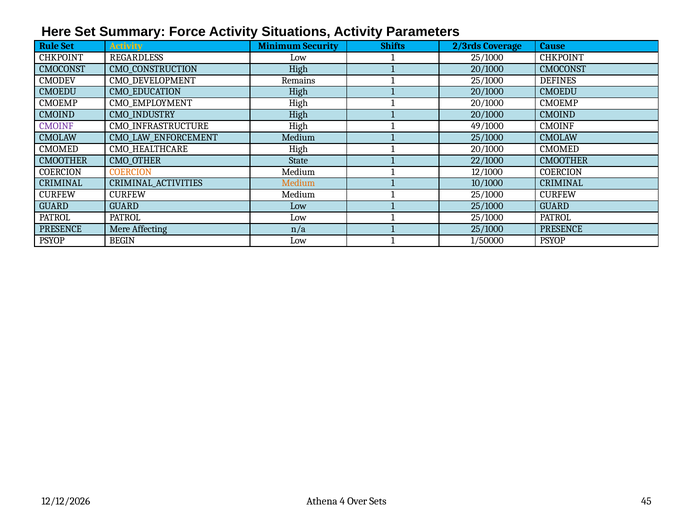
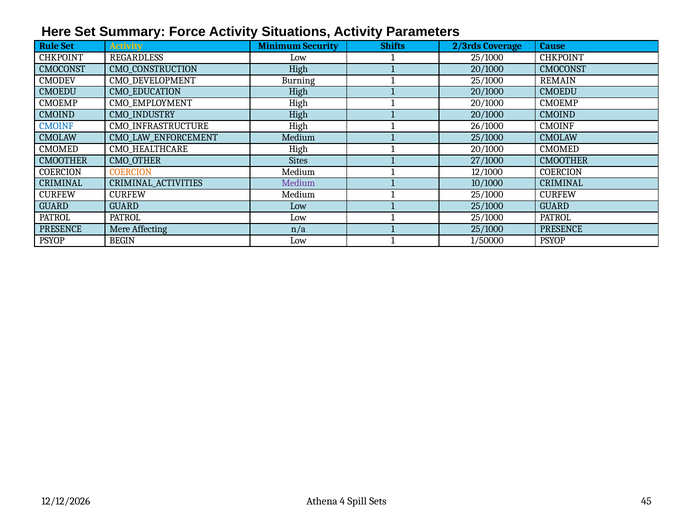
Remains: Remains -> Burning (298, 80)
DEFINES: DEFINES -> REMAIN (558, 80)
CMOINF colour: purple -> blue (56, 126)
49/1000: 49/1000 -> 26/1000 (487, 126)
State: State -> Sites (298, 160)
22/1000: 22/1000 -> 27/1000 (487, 160)
Medium colour: orange -> purple (298, 183)
Over: Over -> Spill (357, 501)
